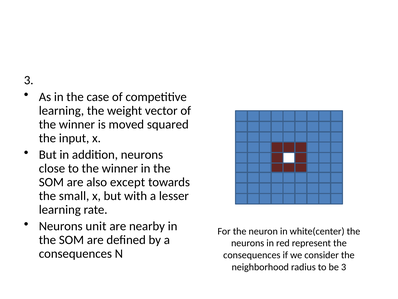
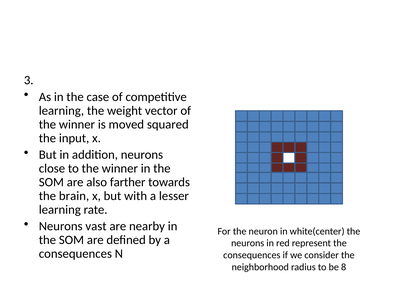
except: except -> farther (128, 182)
small: small -> brain (74, 196)
unit: unit -> vast (96, 226)
be 3: 3 -> 8 (344, 267)
